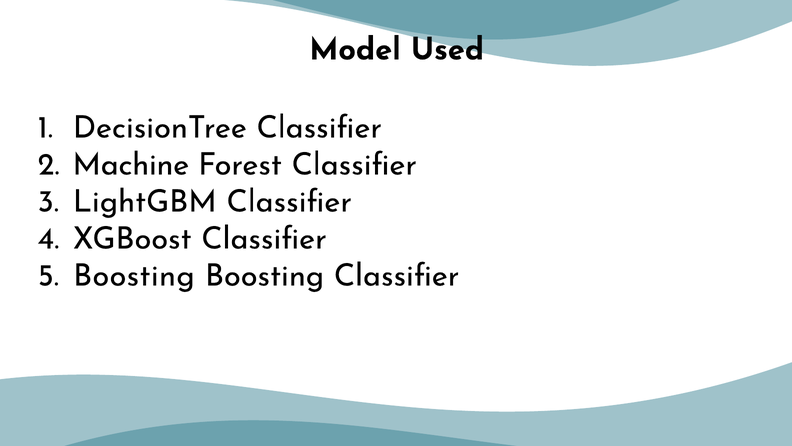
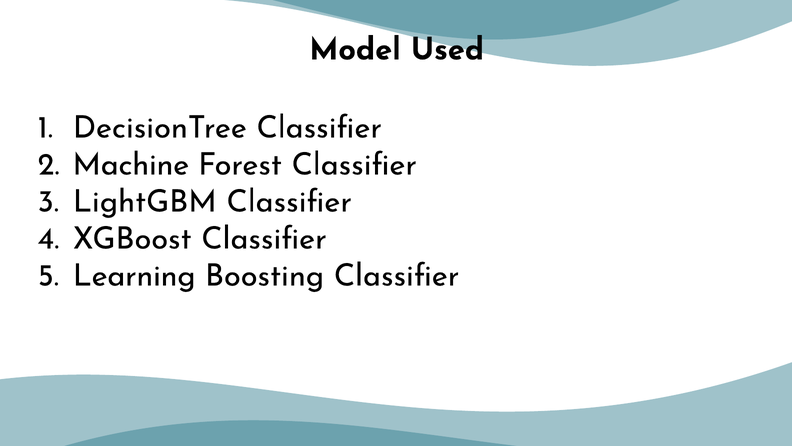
Boosting: Boosting -> Learning (134, 275)
